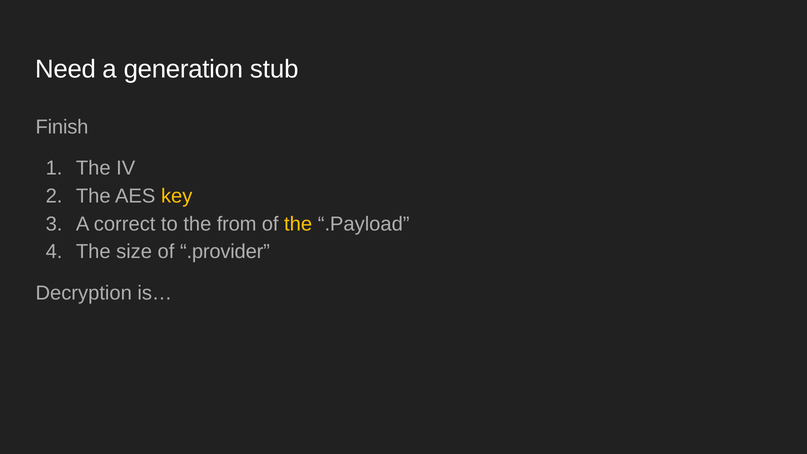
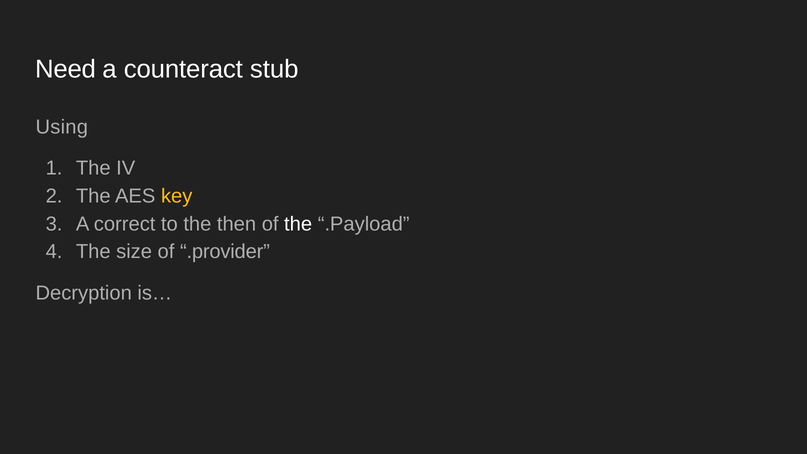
generation: generation -> counteract (183, 69)
Finish: Finish -> Using (62, 127)
from: from -> then (237, 224)
the colour: yellow -> white (298, 224)
